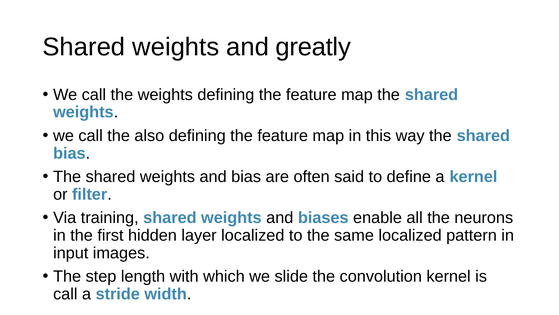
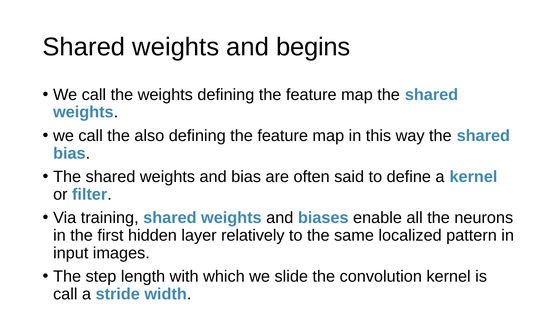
greatly: greatly -> begins (313, 47)
layer localized: localized -> relatively (253, 235)
